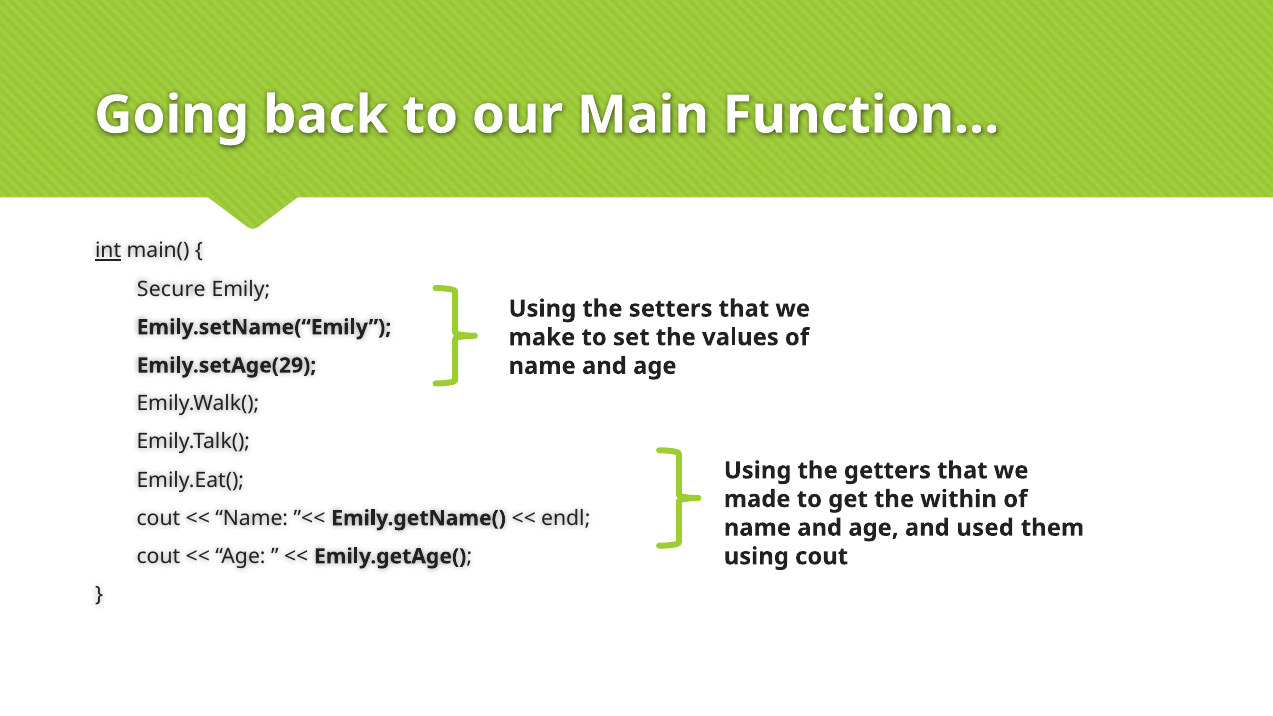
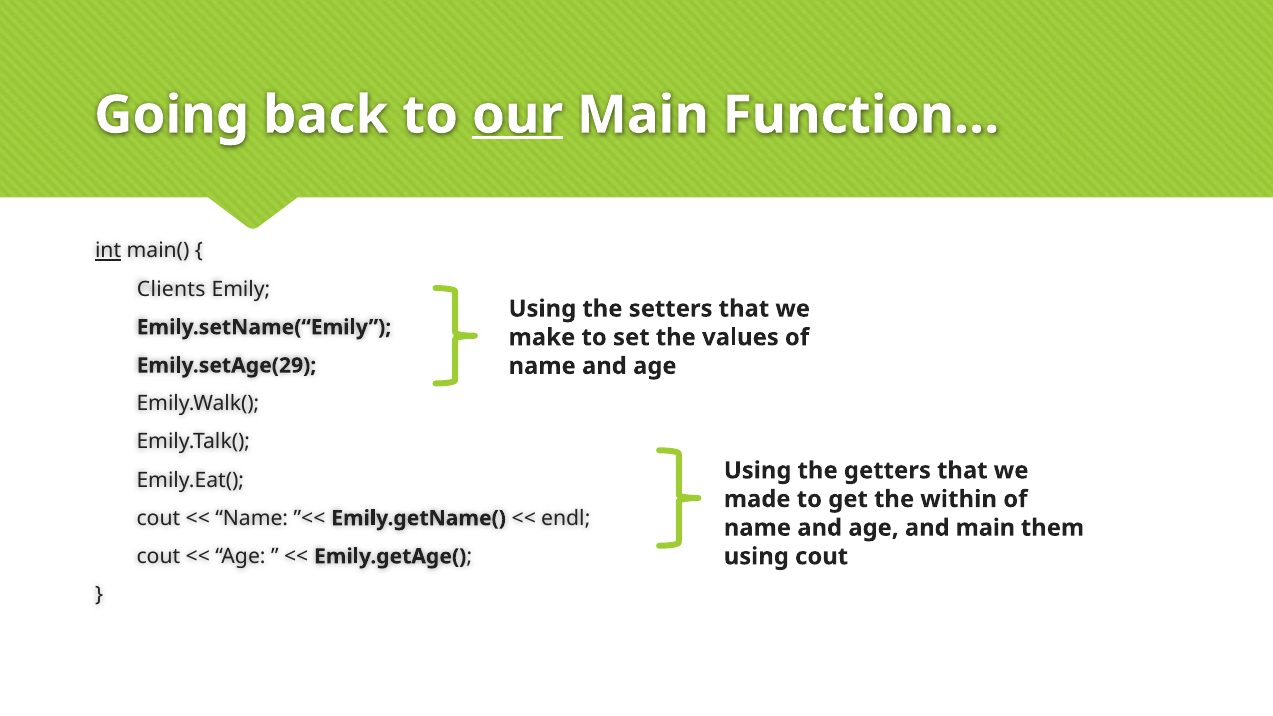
our underline: none -> present (518, 115)
Secure: Secure -> Clients (171, 289)
and used: used -> main (985, 528)
